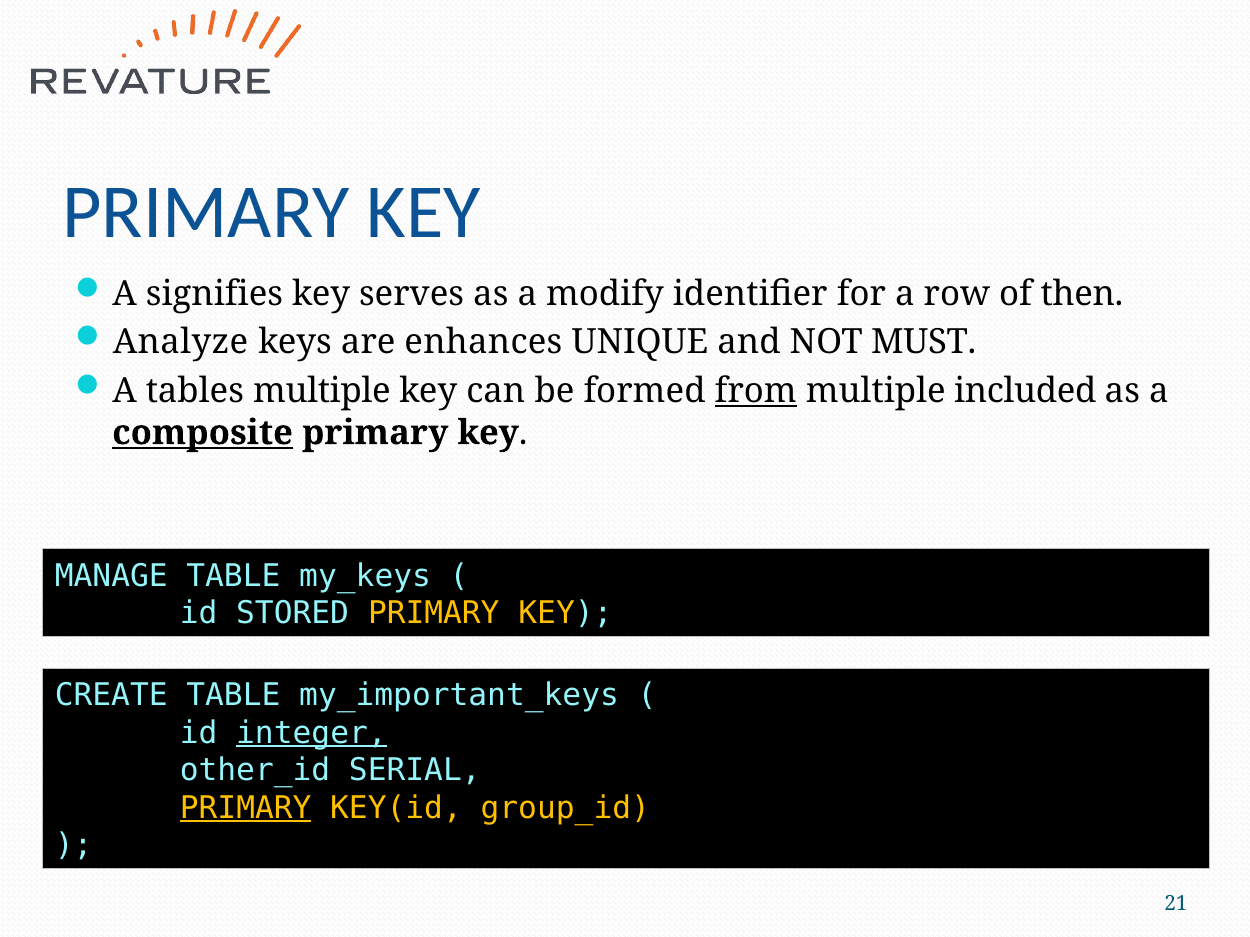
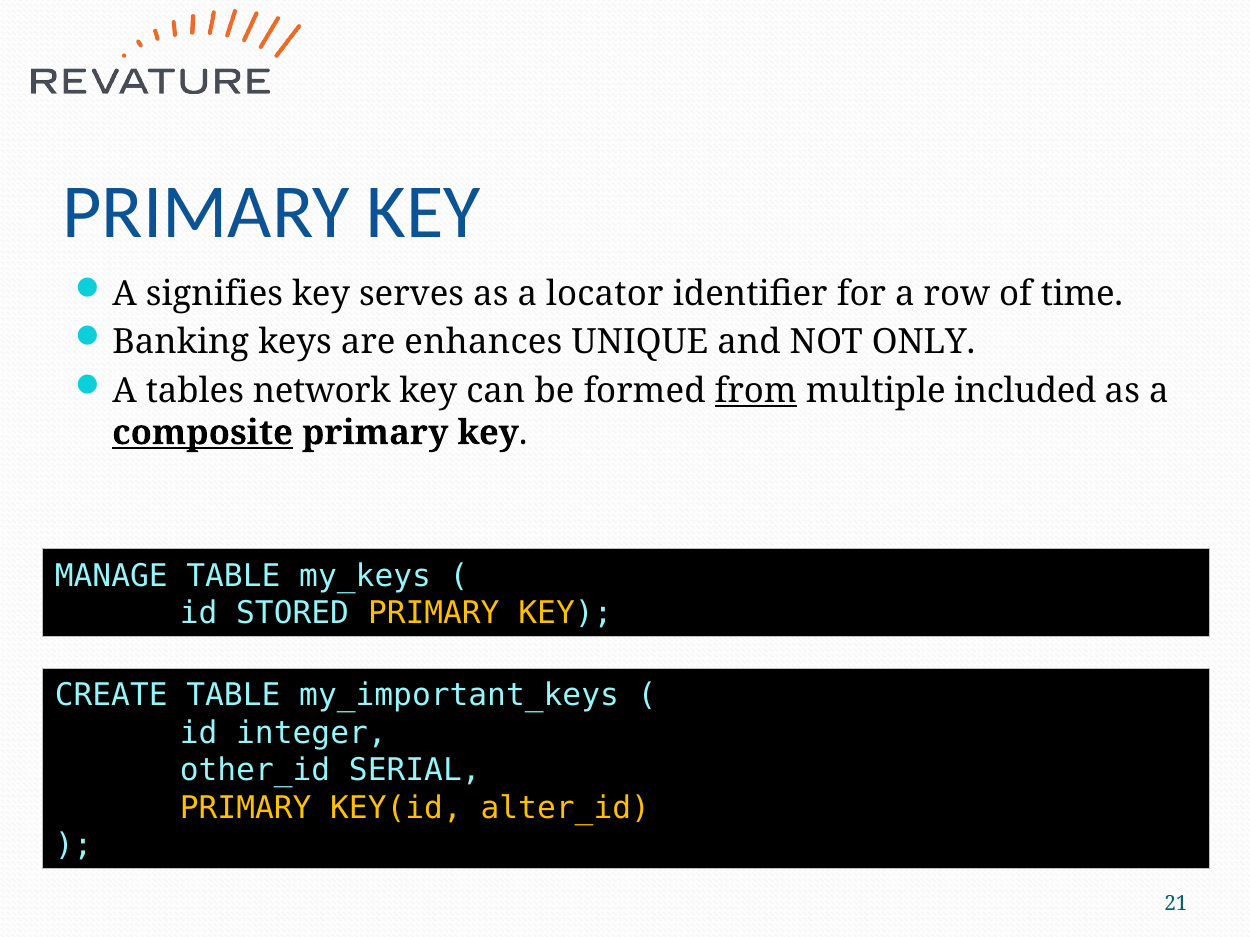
modify: modify -> locator (605, 294)
then: then -> time (1082, 294)
Analyze: Analyze -> Banking (181, 343)
MUST: MUST -> ONLY (924, 343)
tables multiple: multiple -> network (322, 391)
integer underline: present -> none (311, 733)
PRIMARY underline: present -> none (246, 808)
group_id: group_id -> alter_id (565, 808)
